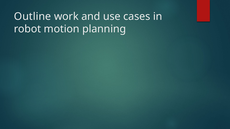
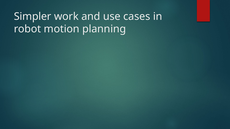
Outline: Outline -> Simpler (33, 16)
